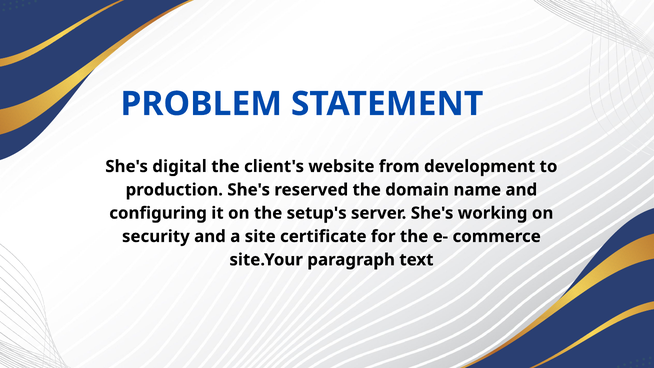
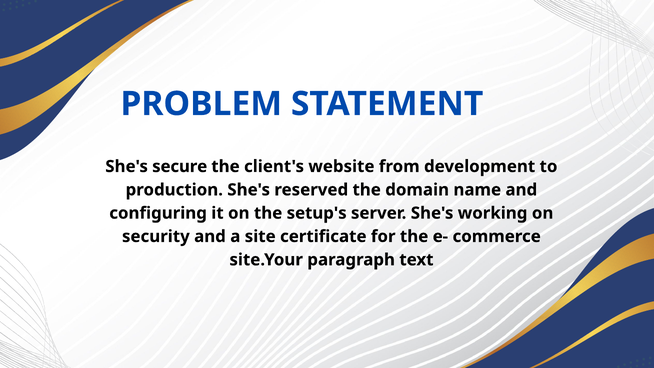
digital: digital -> secure (180, 166)
